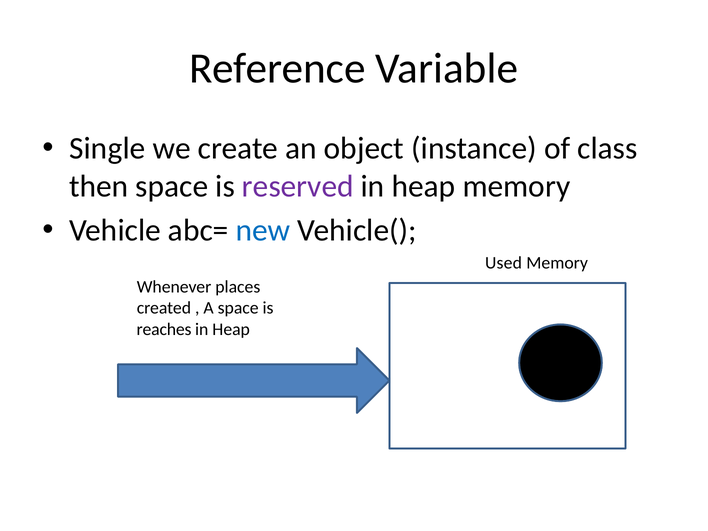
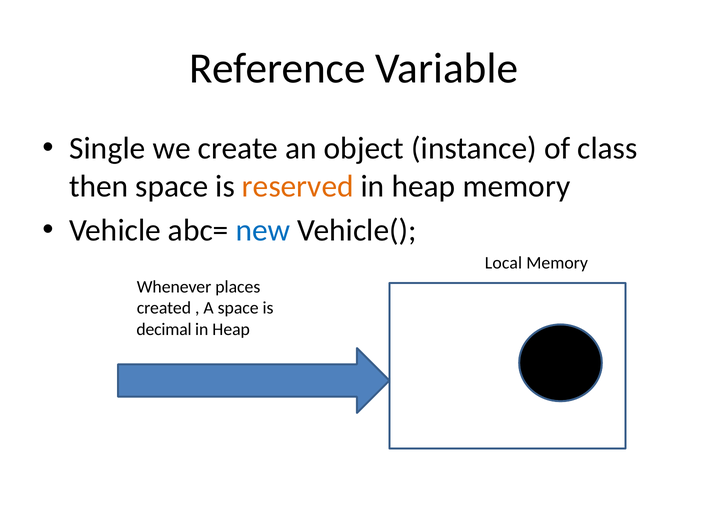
reserved colour: purple -> orange (298, 186)
Used: Used -> Local (504, 263)
reaches: reaches -> decimal (164, 329)
